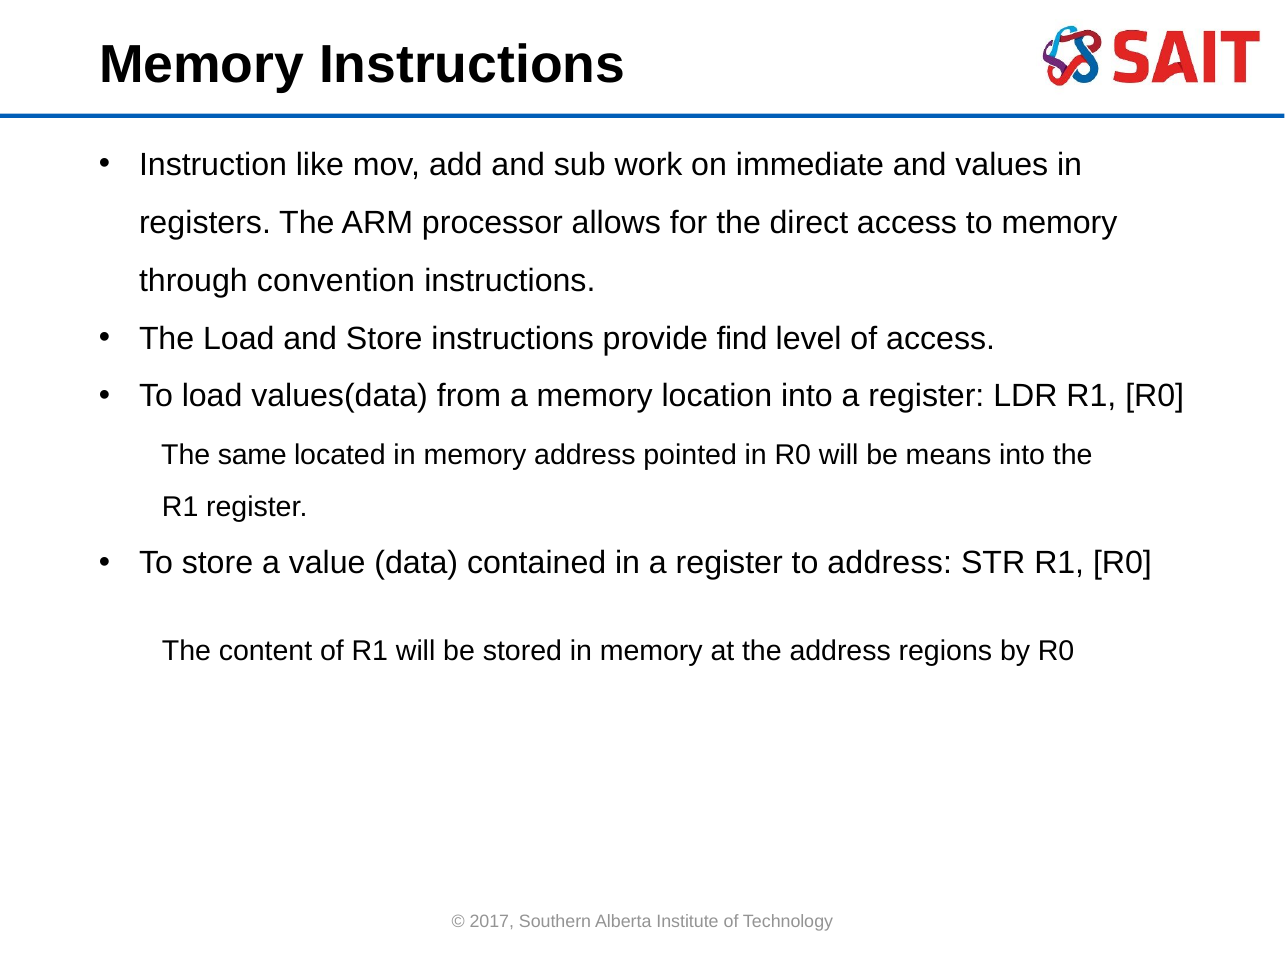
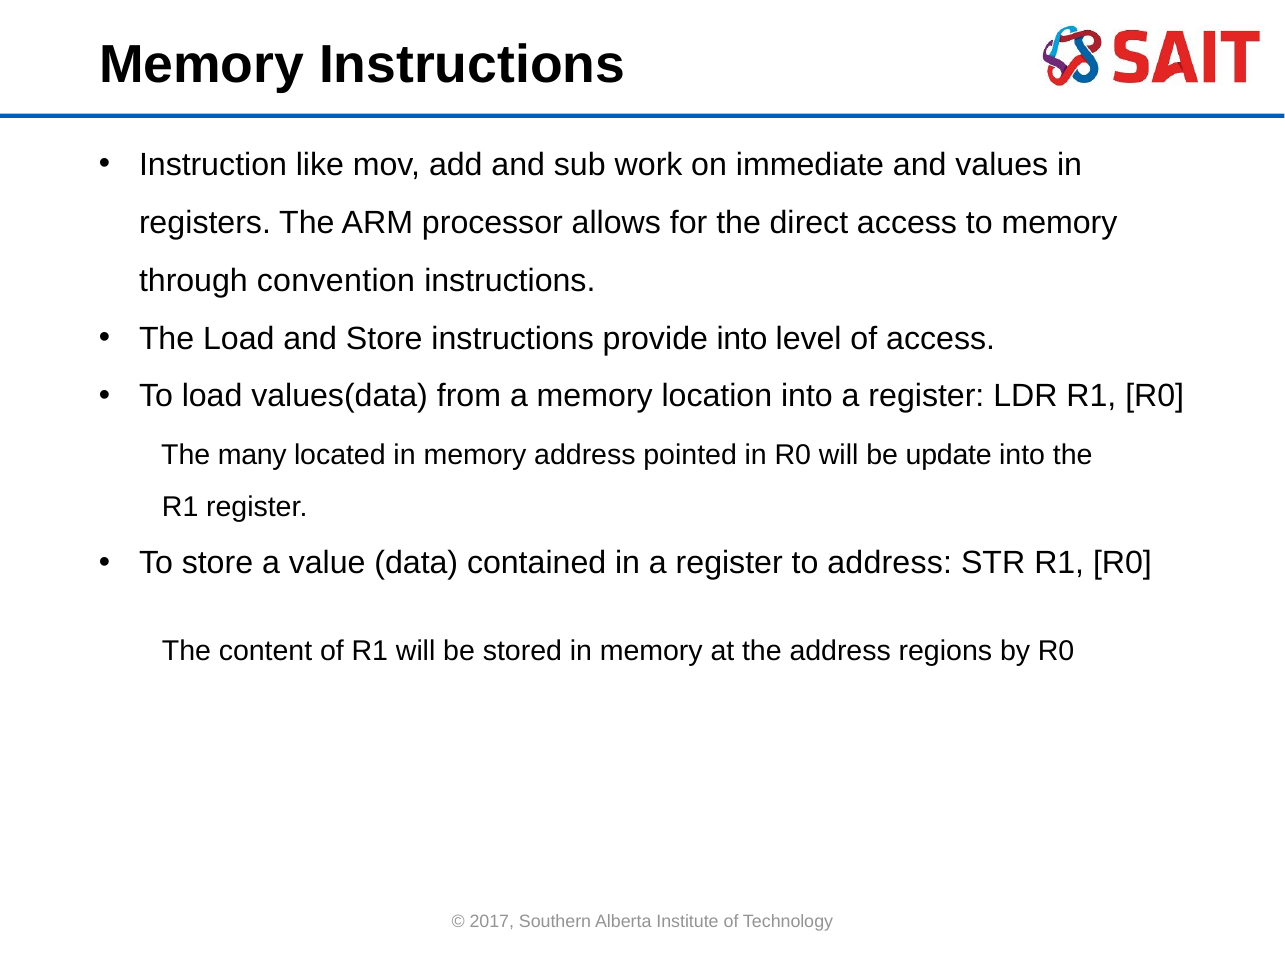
provide find: find -> into (742, 338)
same: same -> many (252, 455)
means: means -> update (949, 455)
